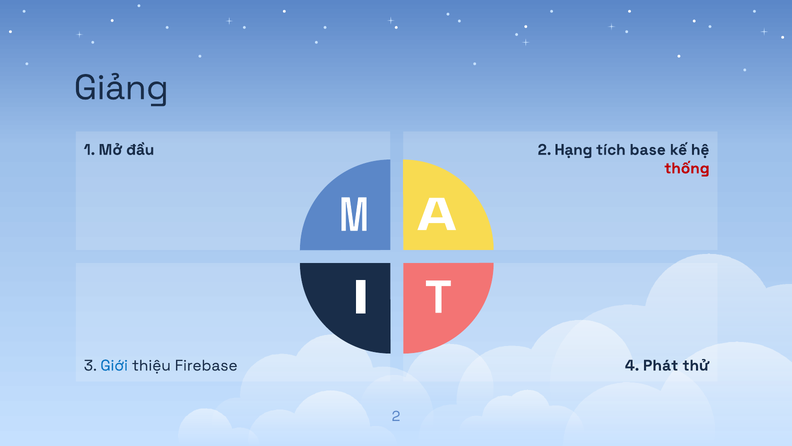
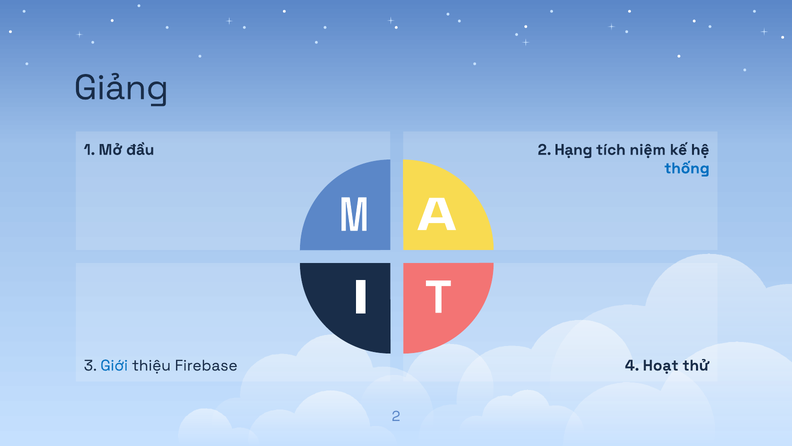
base: base -> niệm (648, 150)
thống colour: red -> blue (687, 168)
Phát: Phát -> Hoạt (661, 365)
